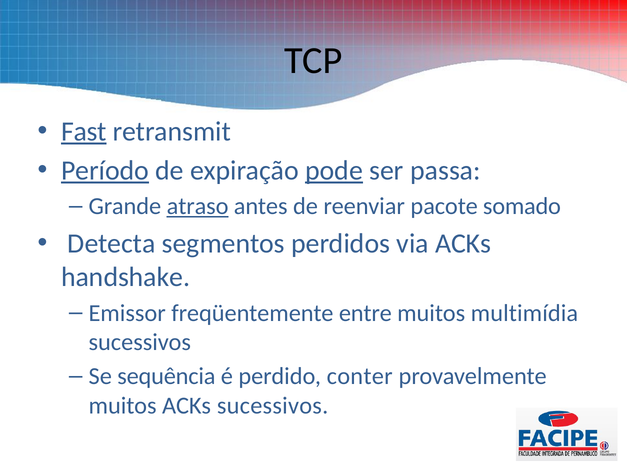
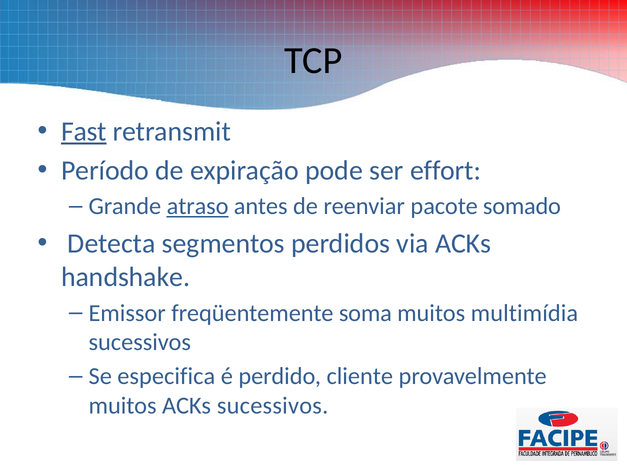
Período underline: present -> none (105, 171)
pode underline: present -> none (334, 171)
passa: passa -> effort (446, 171)
entre: entre -> soma (365, 313)
sequência: sequência -> especifica (166, 377)
conter: conter -> cliente (360, 377)
